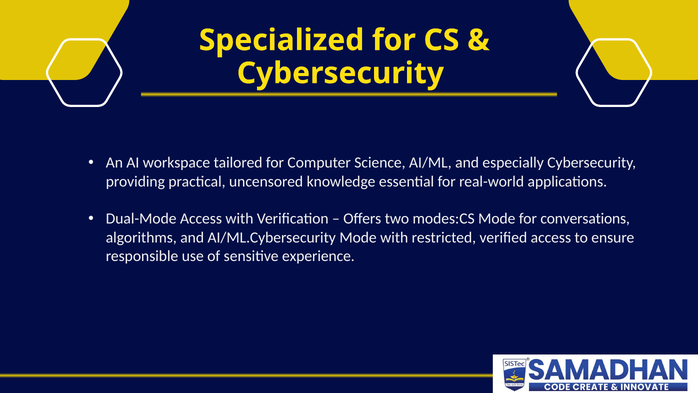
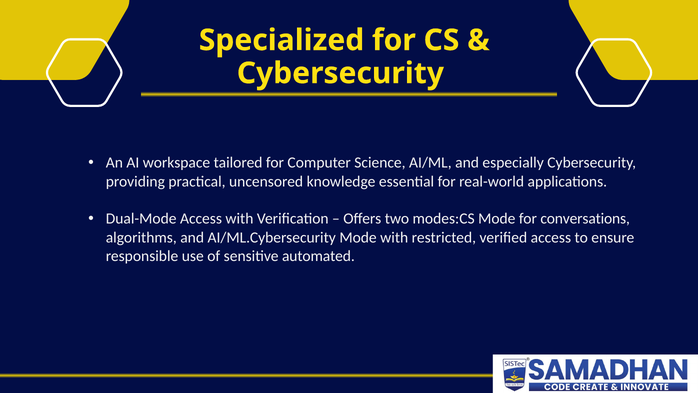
experience: experience -> automated (318, 256)
